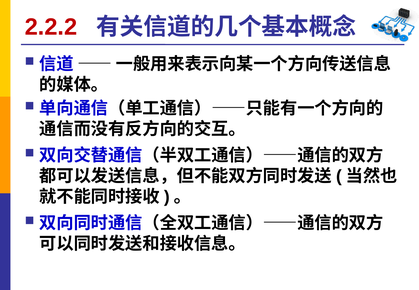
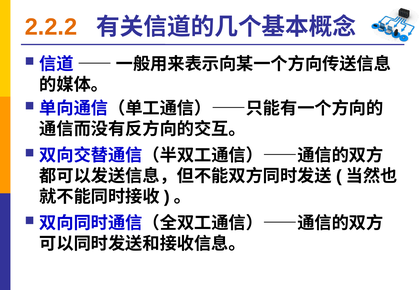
2.2.2 colour: red -> orange (51, 27)
